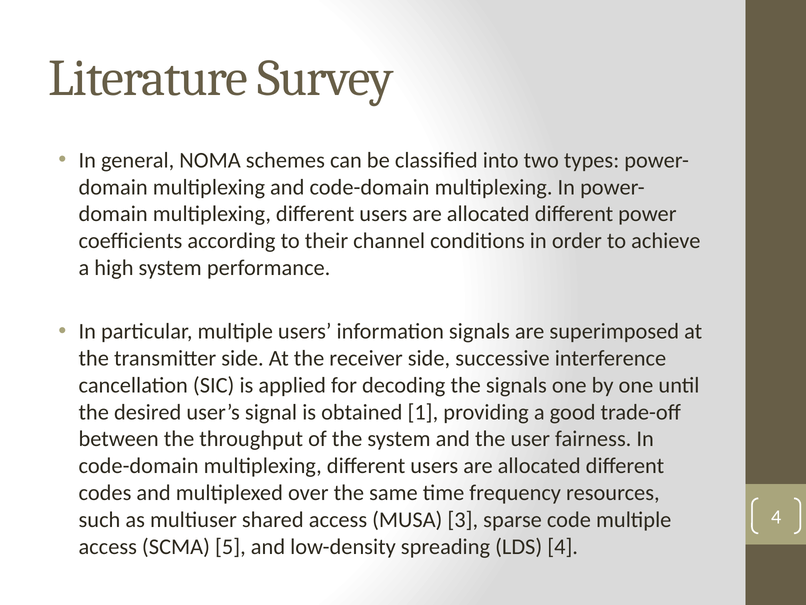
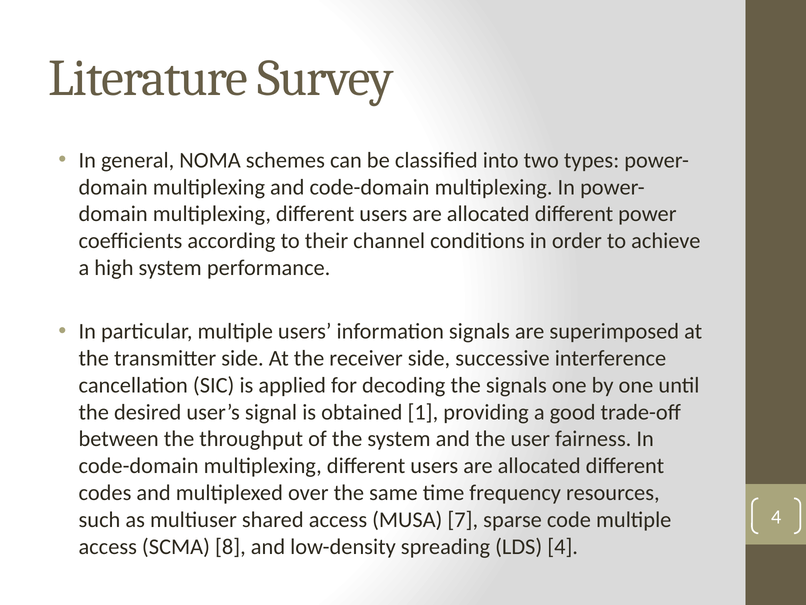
3: 3 -> 7 (463, 519)
5: 5 -> 8 (230, 546)
